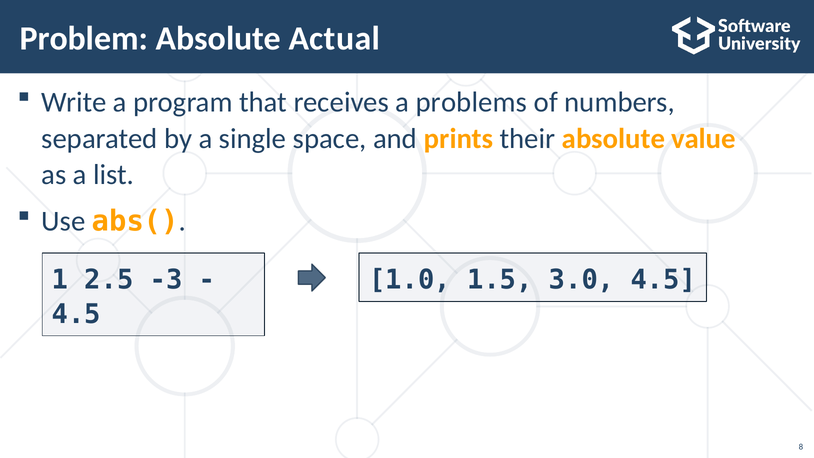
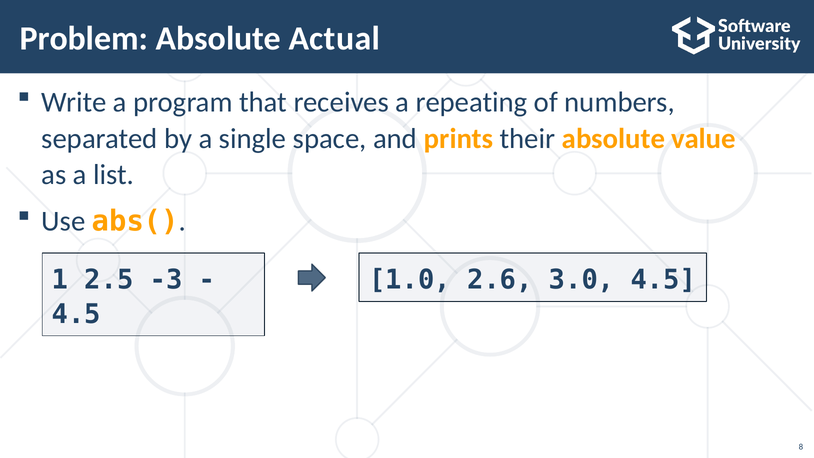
problems: problems -> repeating (472, 102)
1.5: 1.5 -> 2.6 (500, 280)
